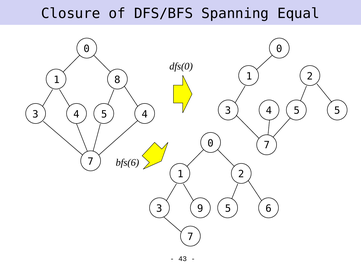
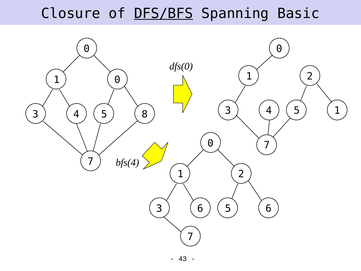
DFS/BFS underline: none -> present (164, 13)
Equal: Equal -> Basic (298, 13)
1 8: 8 -> 0 (117, 80)
4 5: 5 -> 1 (337, 111)
4 4: 4 -> 8 (145, 114)
bfs(6: bfs(6 -> bfs(4 (127, 162)
3 9: 9 -> 6 (200, 208)
